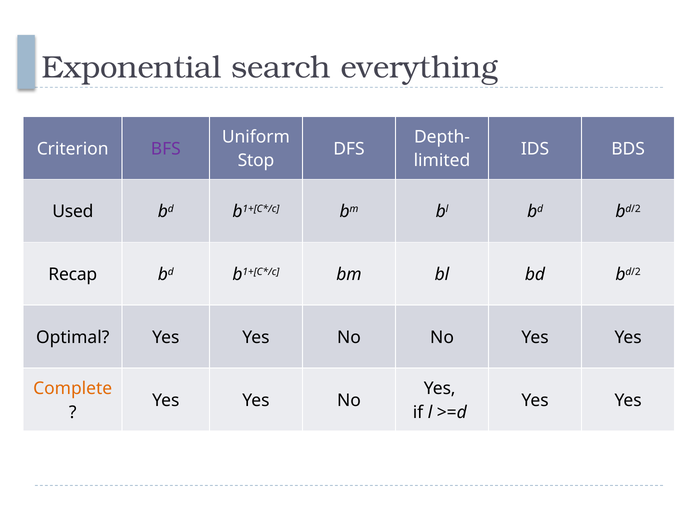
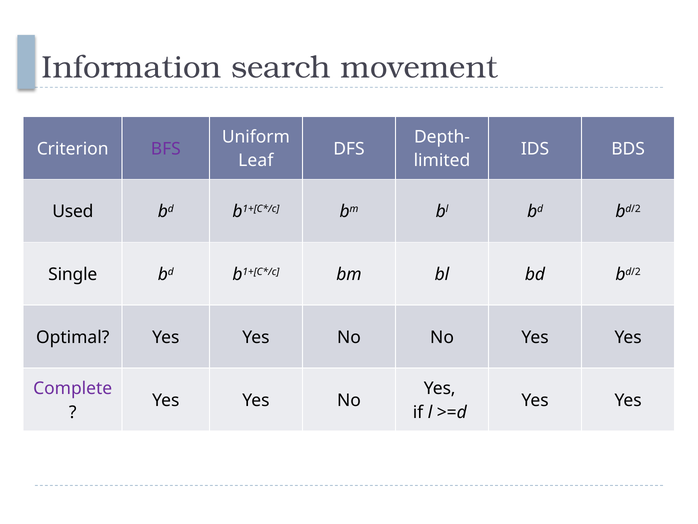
Exponential: Exponential -> Information (131, 67)
everything: everything -> movement (419, 67)
Stop: Stop -> Leaf (256, 161)
Recap: Recap -> Single (73, 274)
Complete colour: orange -> purple (73, 388)
